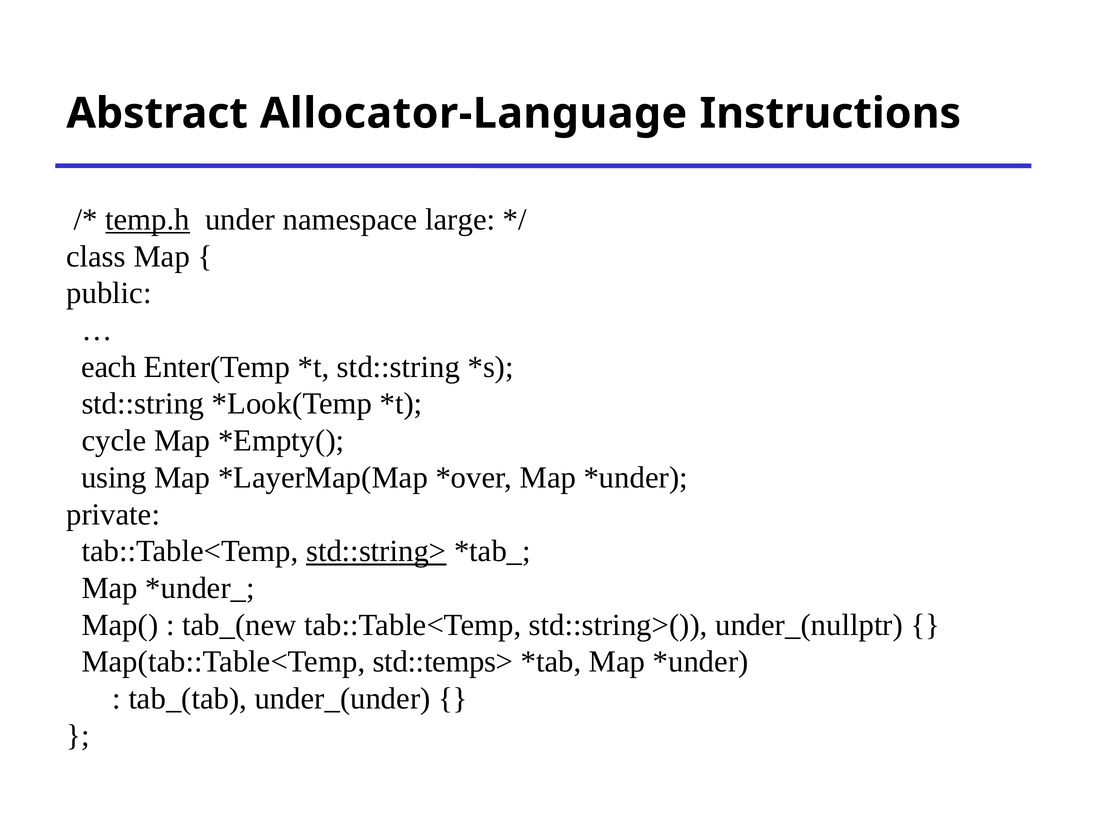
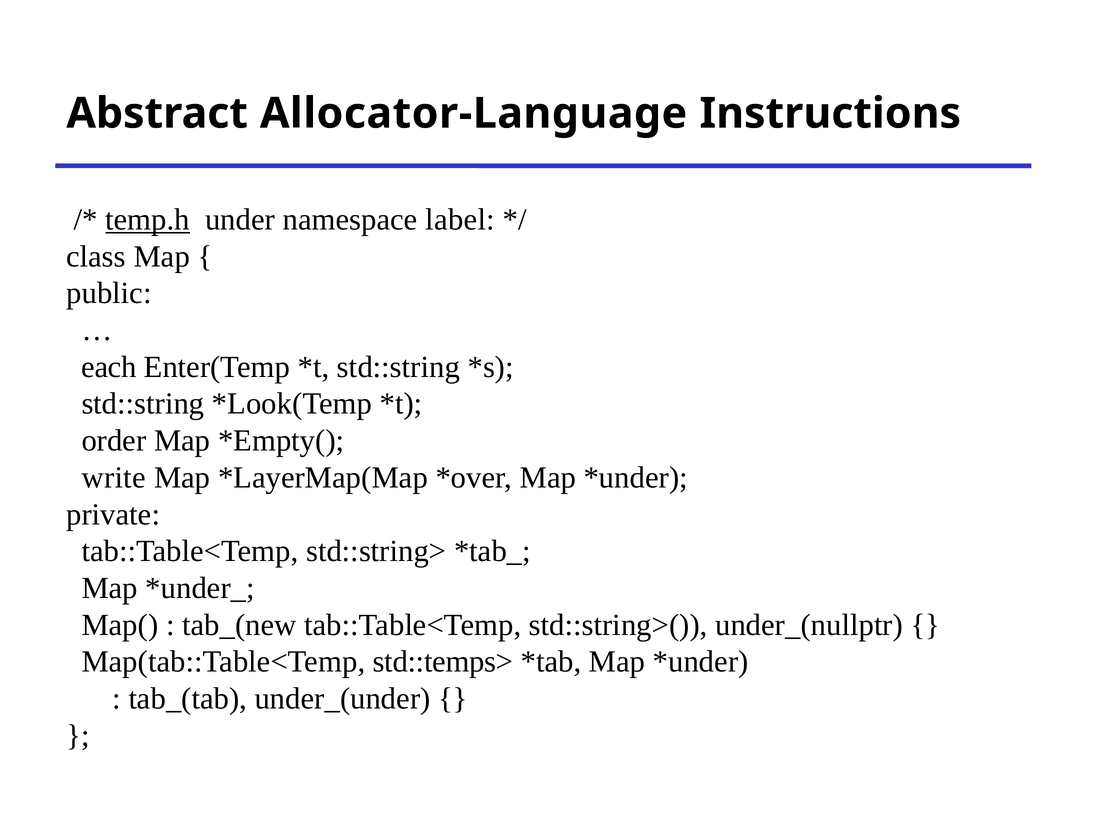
large: large -> label (460, 219)
cycle: cycle -> order (114, 441)
using: using -> write (114, 477)
std::string> underline: present -> none (376, 551)
